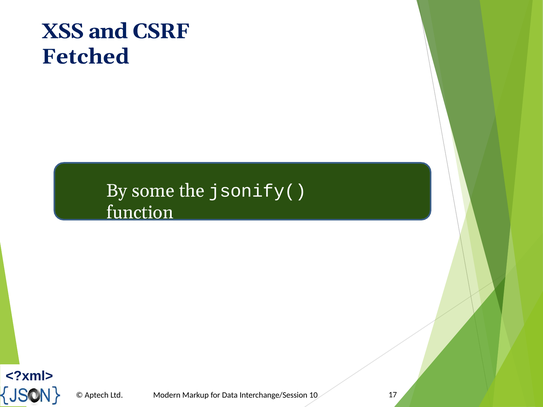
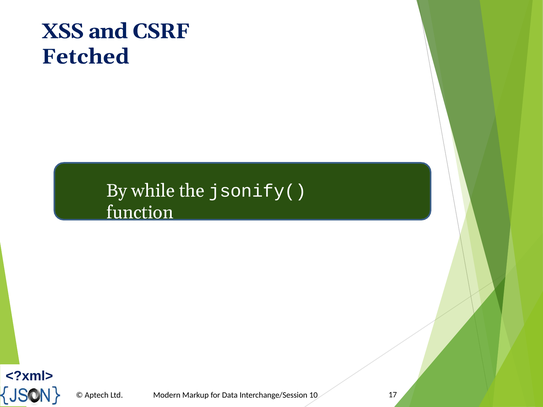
some: some -> while (153, 191)
